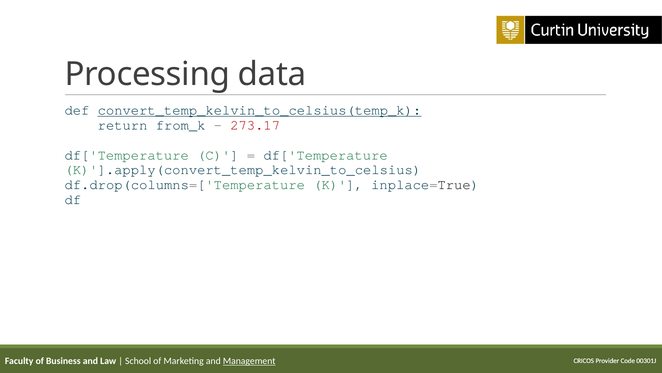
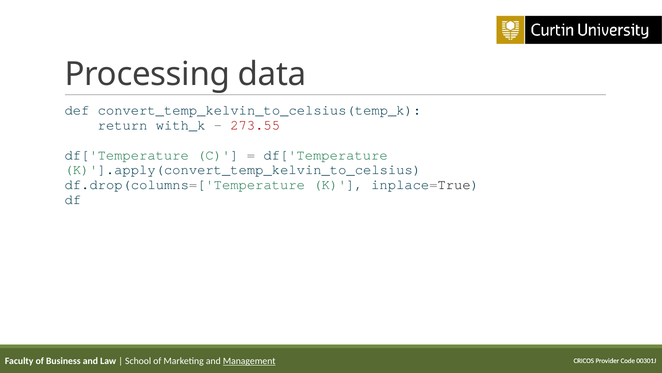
convert_temp_kelvin_to_celsius(temp_k underline: present -> none (259, 110)
from_k: from_k -> with_k (181, 125)
273.17: 273.17 -> 273.55 (255, 125)
